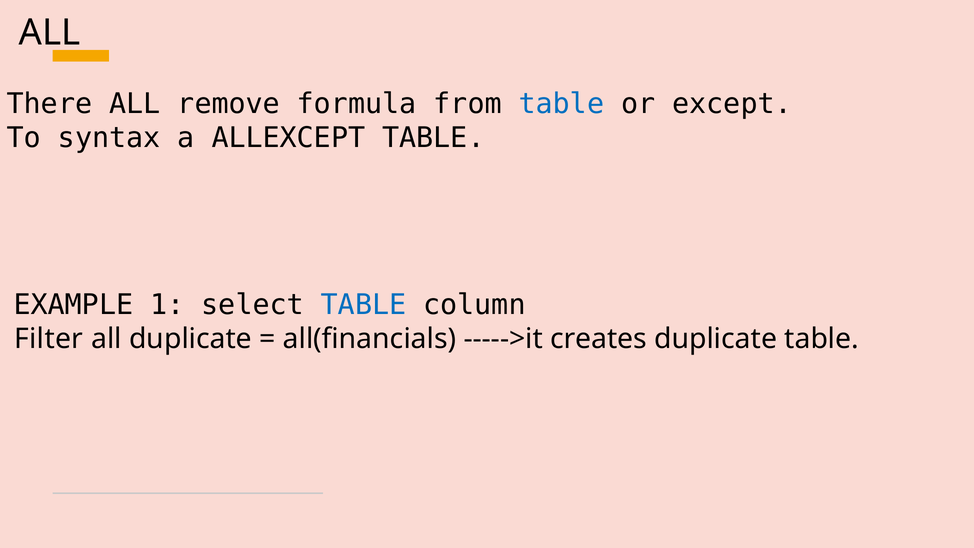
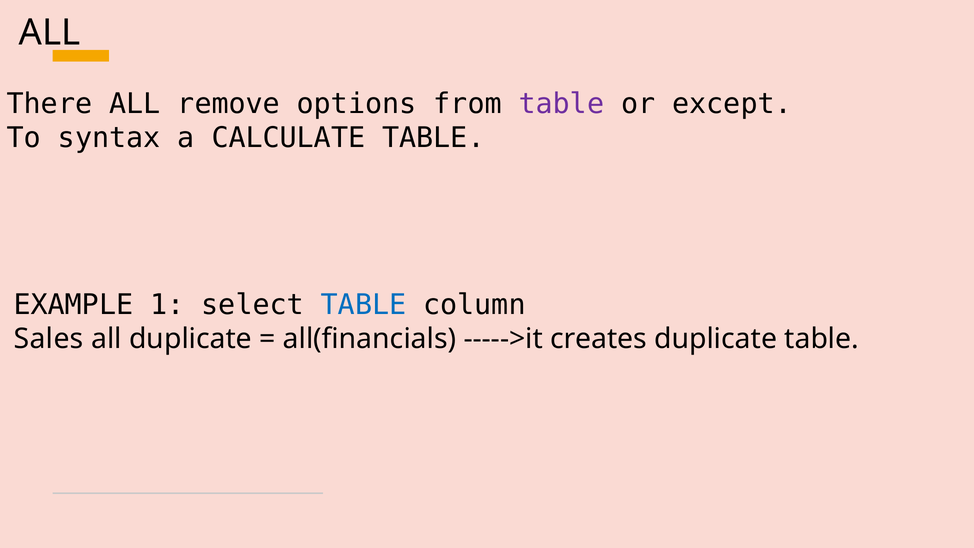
formula: formula -> options (357, 104)
table colour: blue -> purple (561, 104)
ALLEXCEPT: ALLEXCEPT -> CALCULATE (288, 138)
Filter: Filter -> Sales (49, 339)
